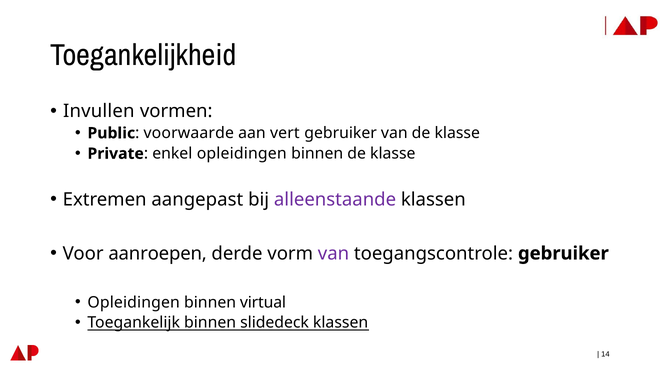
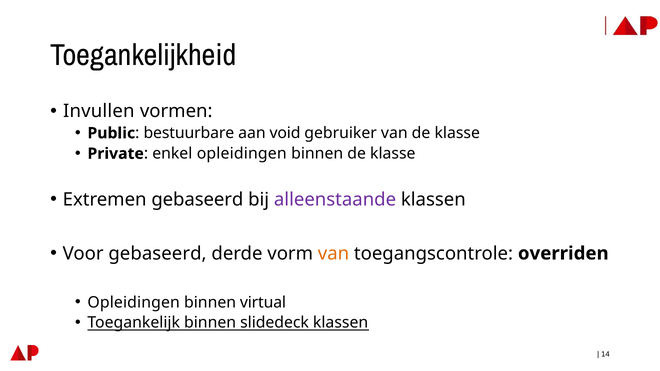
voorwaarde: voorwaarde -> bestuurbare (189, 133)
vert: vert -> void (285, 133)
Extremen aangepast: aangepast -> gebaseerd (197, 200)
Voor aanroepen: aanroepen -> gebaseerd (157, 254)
van colour: purple -> orange (334, 254)
toegangscontrole gebruiker: gebruiker -> overriden (563, 254)
